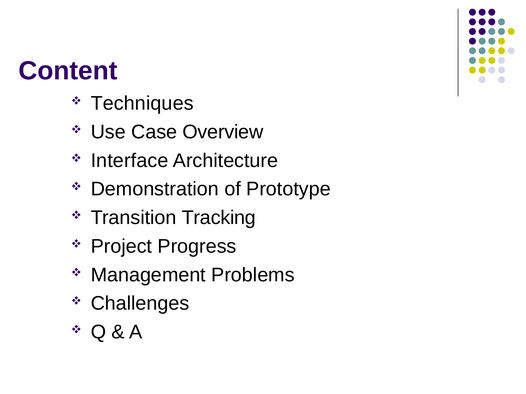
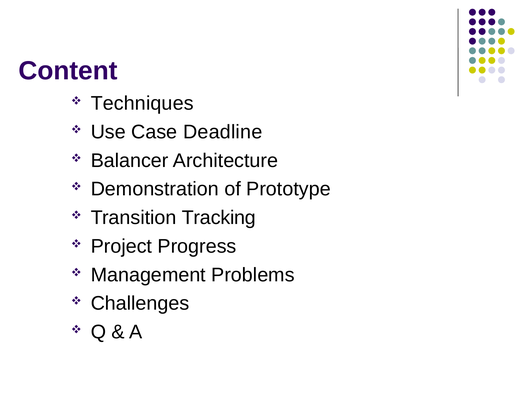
Overview: Overview -> Deadline (223, 132)
Interface: Interface -> Balancer (130, 161)
